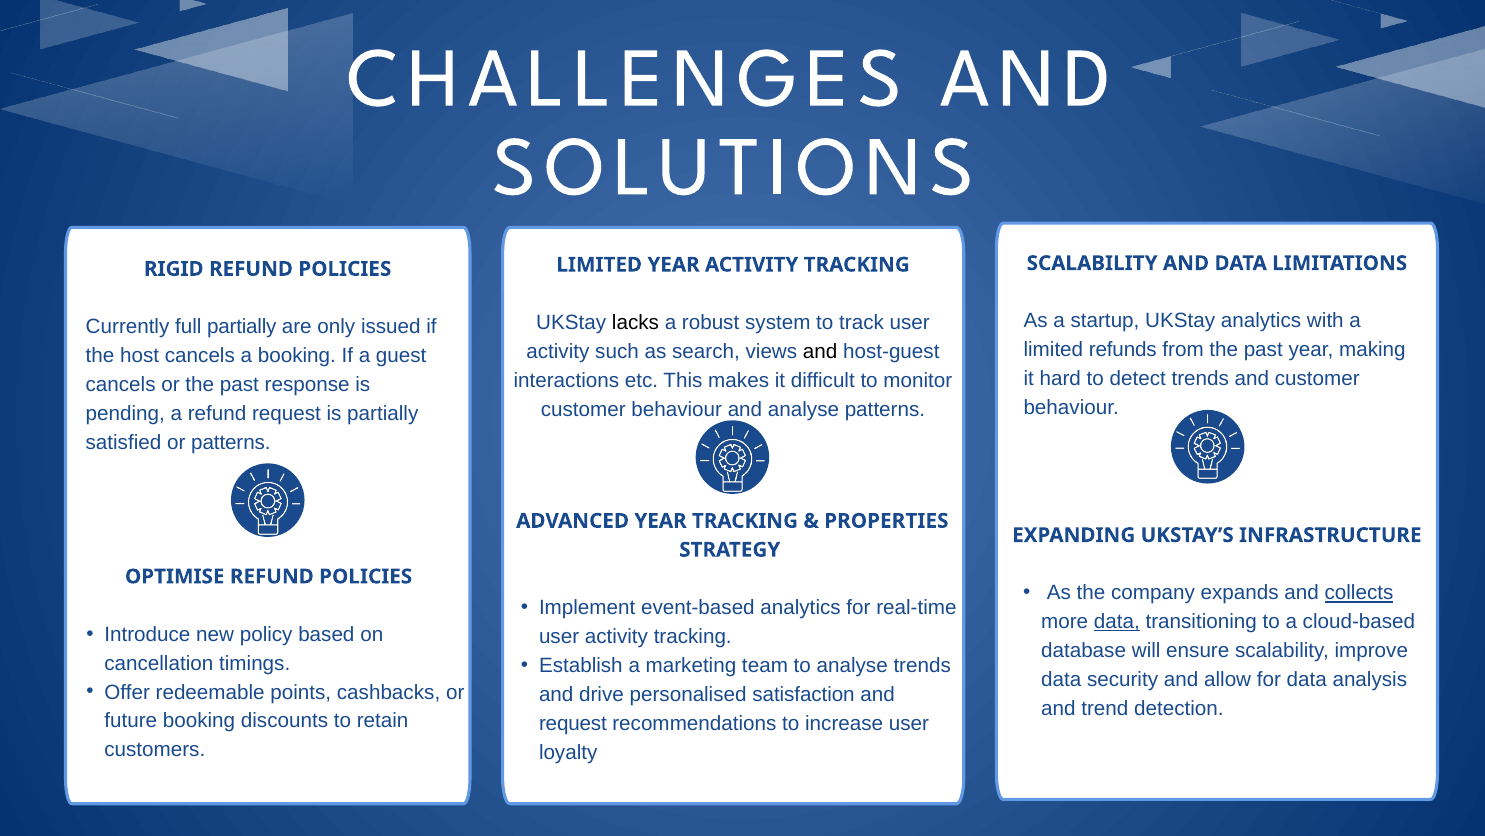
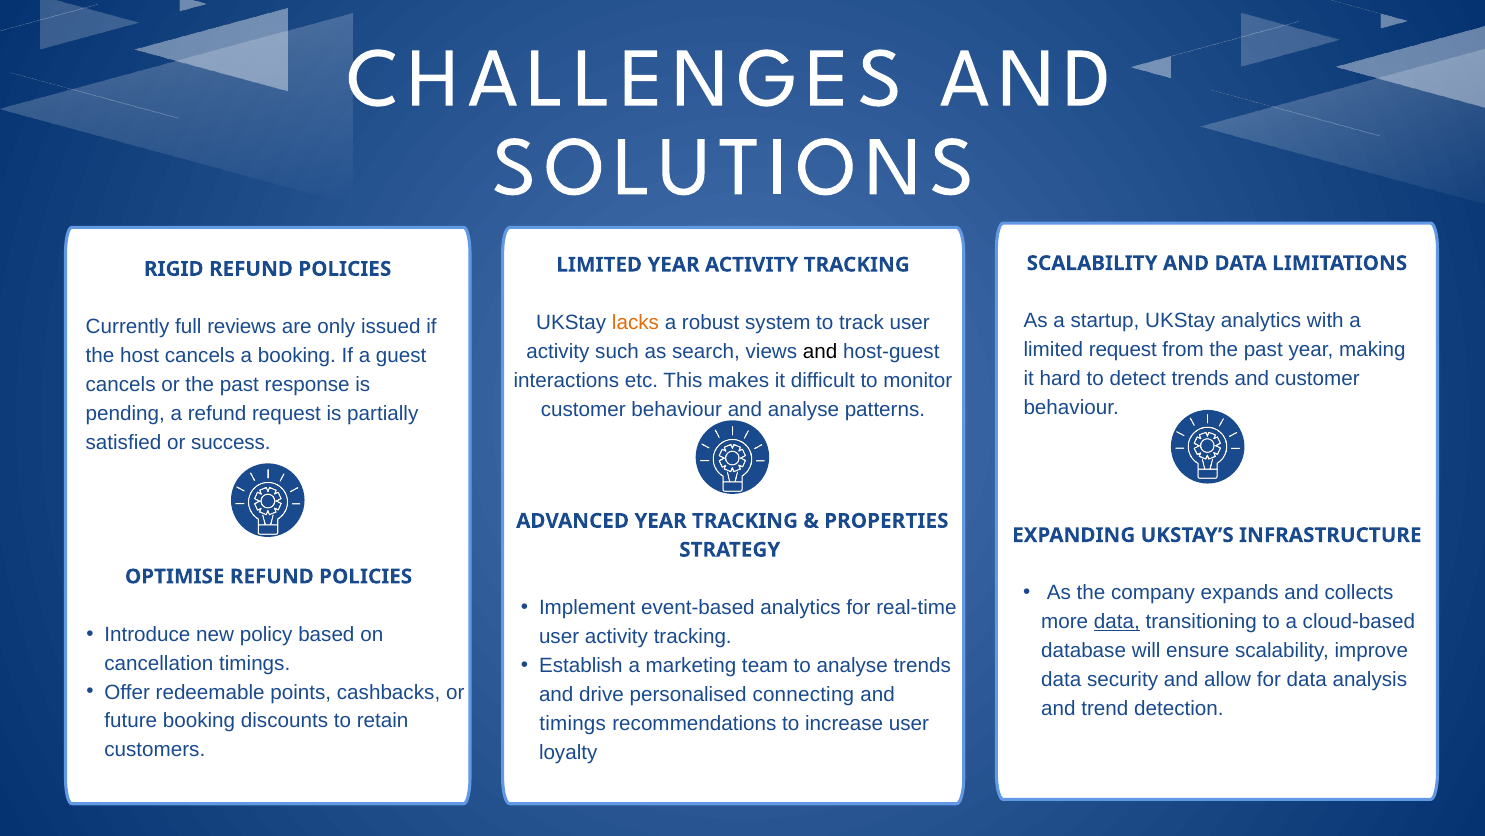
lacks colour: black -> orange (635, 322)
full partially: partially -> reviews (242, 327)
limited refunds: refunds -> request (1123, 350)
or patterns: patterns -> success (231, 442)
collects underline: present -> none (1359, 593)
satisfaction: satisfaction -> connecting (803, 694)
request: request -> timings (573, 723)
